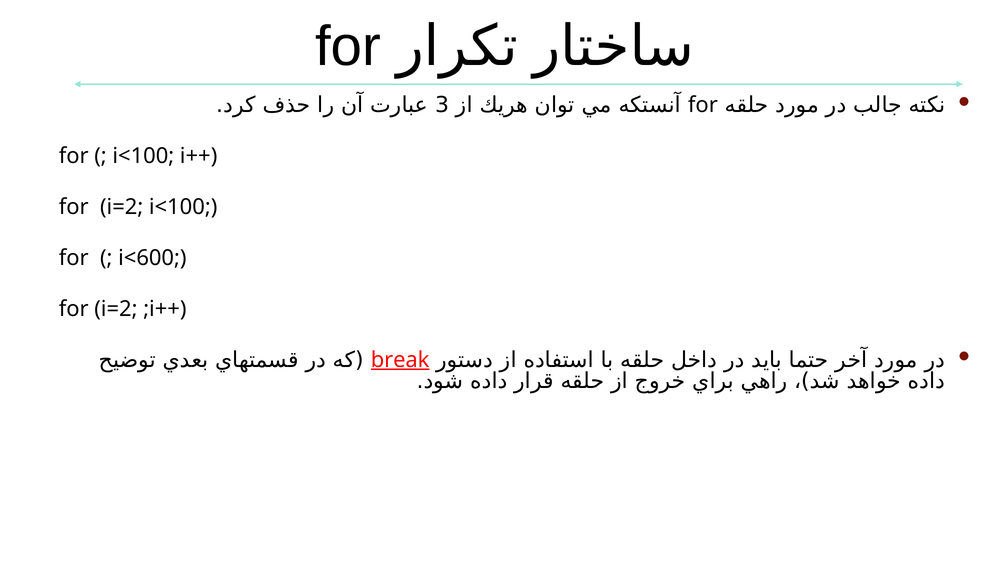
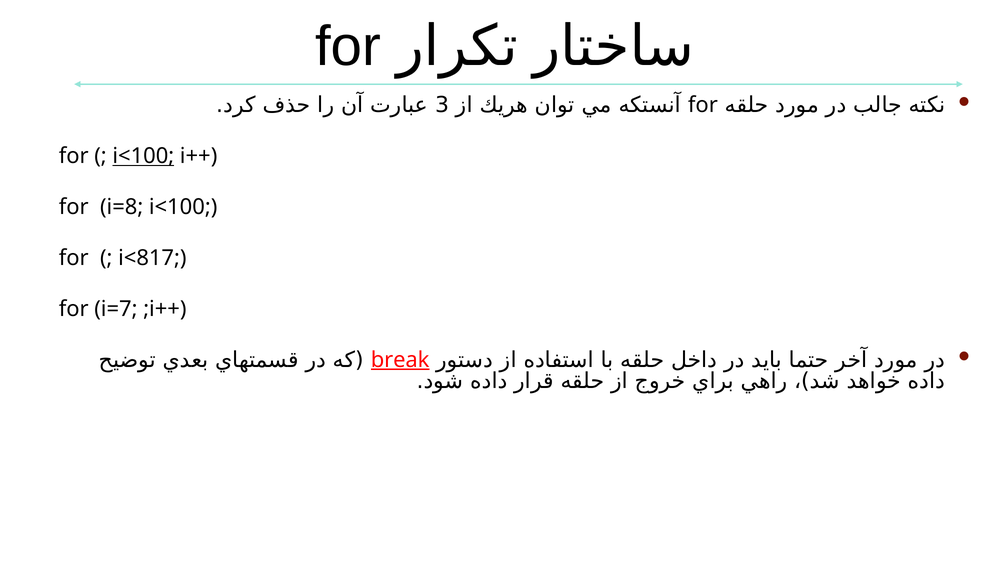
i<100 underline: none -> present (143, 156)
i=2: i=2 -> i=8 (122, 207)
i<600: i<600 -> i<817 (152, 258)
i=2: i=2 -> i=7 (116, 309)
